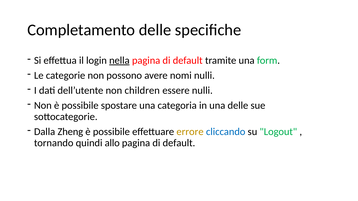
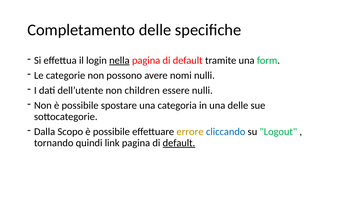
Zheng: Zheng -> Scopo (70, 132)
allo: allo -> link (112, 143)
default underline: none -> present (179, 143)
